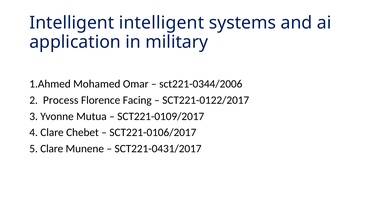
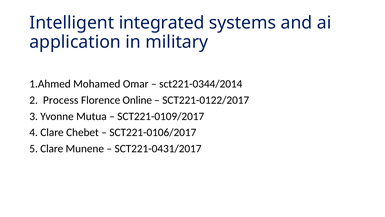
Intelligent intelligent: intelligent -> integrated (162, 23)
sct221-0344/2006: sct221-0344/2006 -> sct221-0344/2014 (201, 84)
Facing: Facing -> Online (137, 100)
